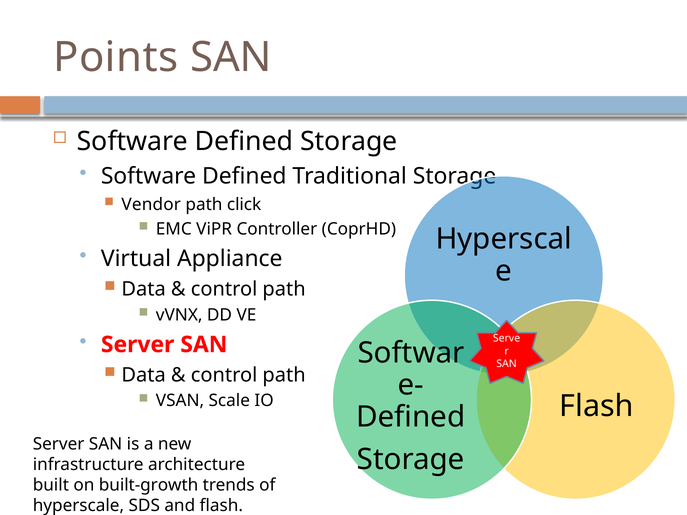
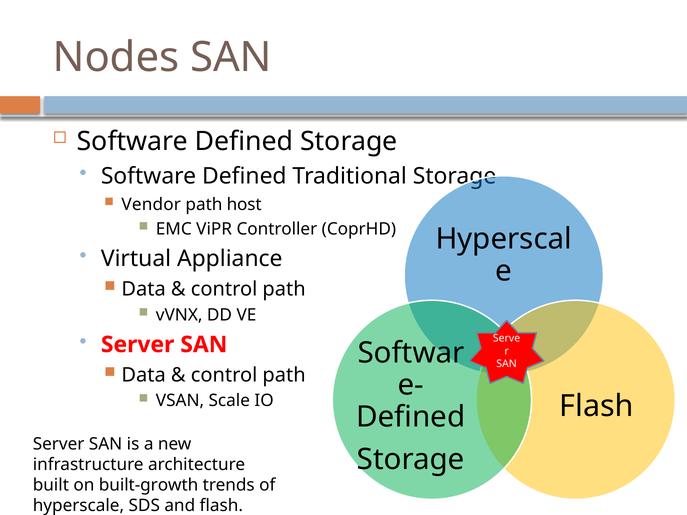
Points: Points -> Nodes (116, 57)
click: click -> host (244, 205)
